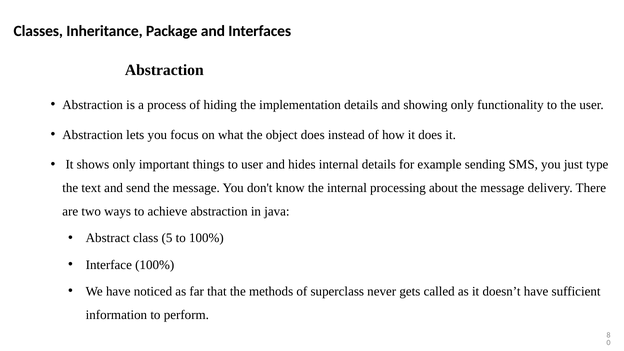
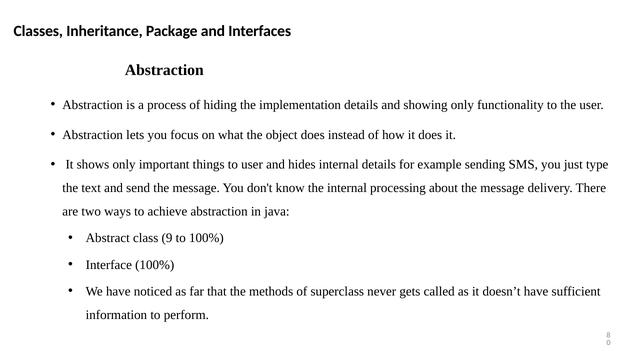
5: 5 -> 9 (167, 238)
